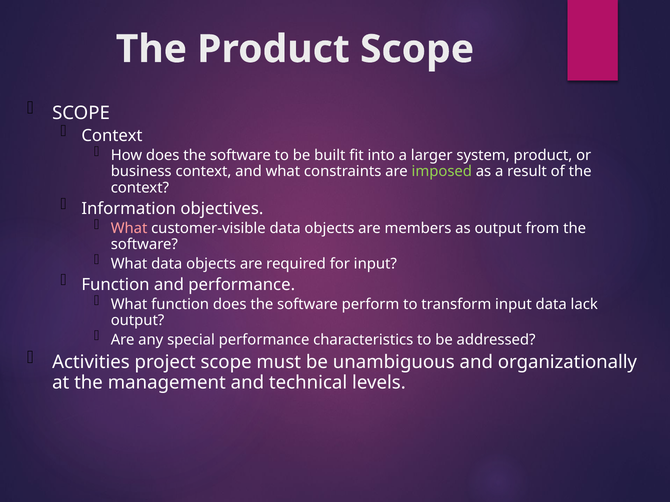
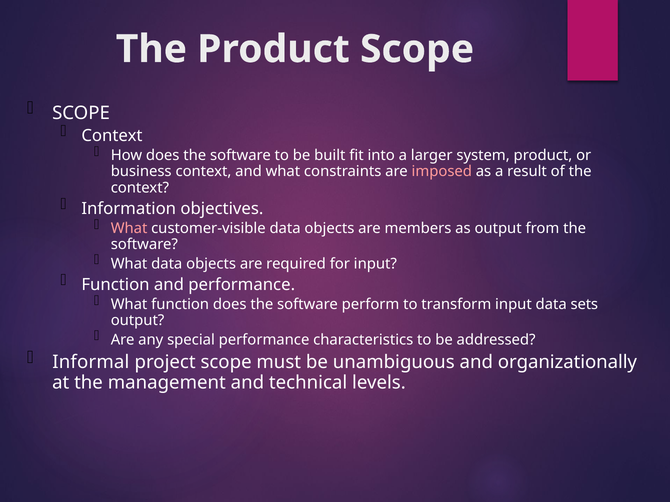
imposed colour: light green -> pink (442, 172)
lack: lack -> sets (584, 305)
Activities: Activities -> Informal (91, 363)
